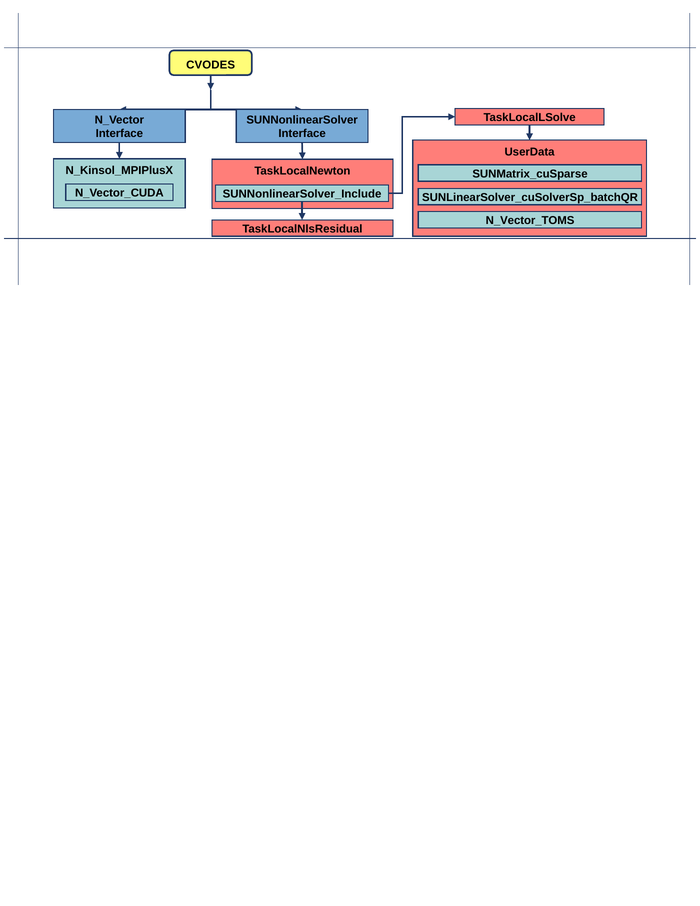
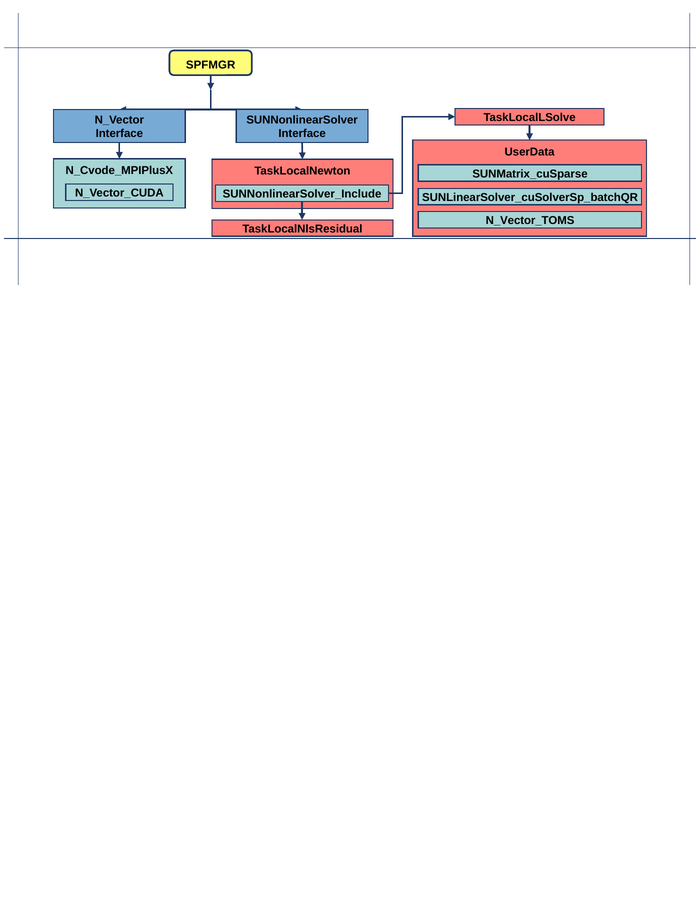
CVODES: CVODES -> SPFMGR (211, 65)
N_Kinsol_MPIPlusX: N_Kinsol_MPIPlusX -> N_Cvode_MPIPlusX (119, 170)
